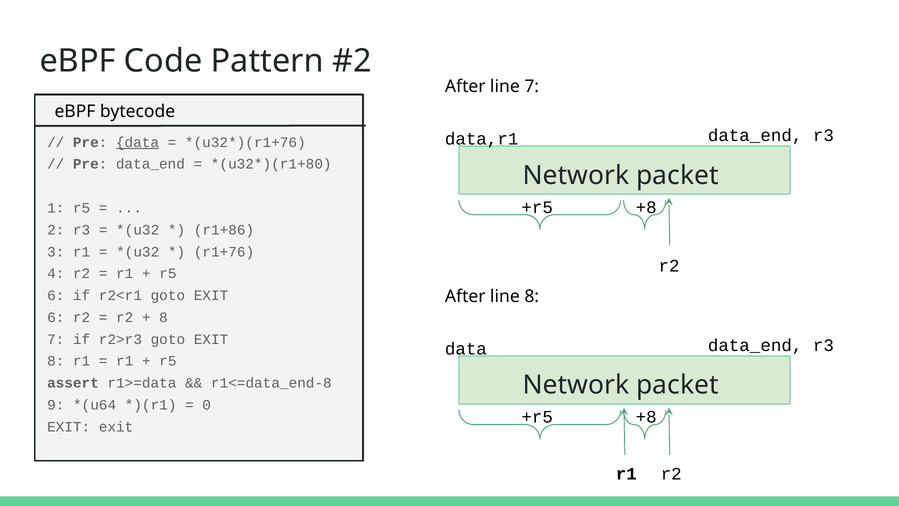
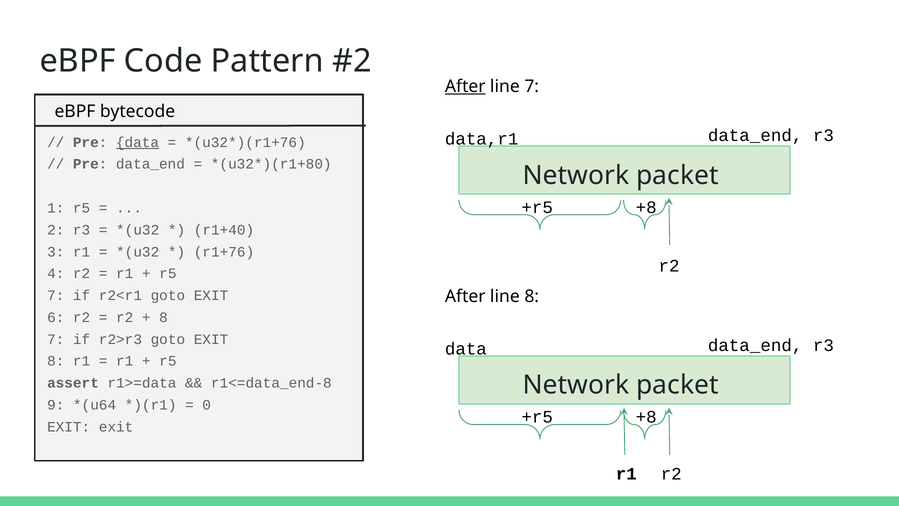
After underline: none -> present (465, 86)
r1+86: r1+86 -> r1+40 (224, 230)
6: 6 -> 7 (56, 295)
